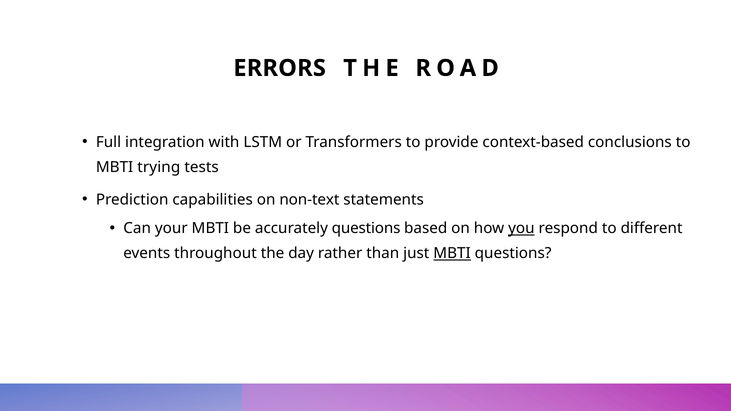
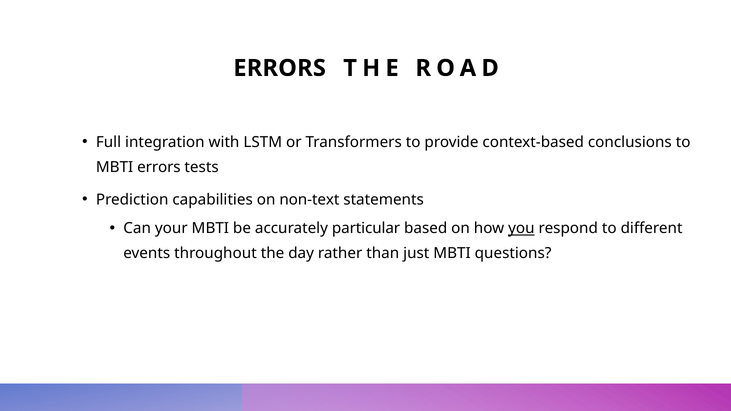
MBTI trying: trying -> errors (159, 167)
accurately questions: questions -> particular (366, 229)
MBTI underline: present -> none (452, 254)
